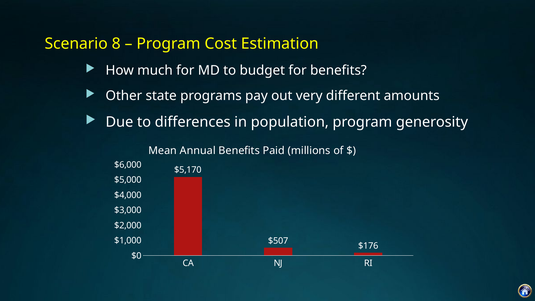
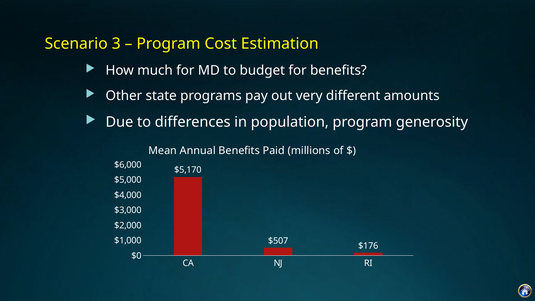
8: 8 -> 3 (116, 44)
